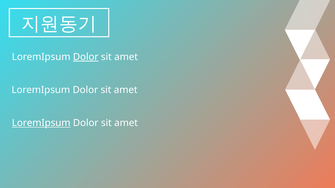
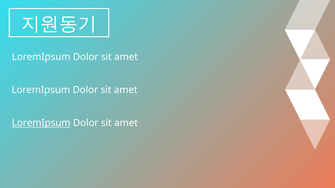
Dolor underline: present -> none (86, 57)
